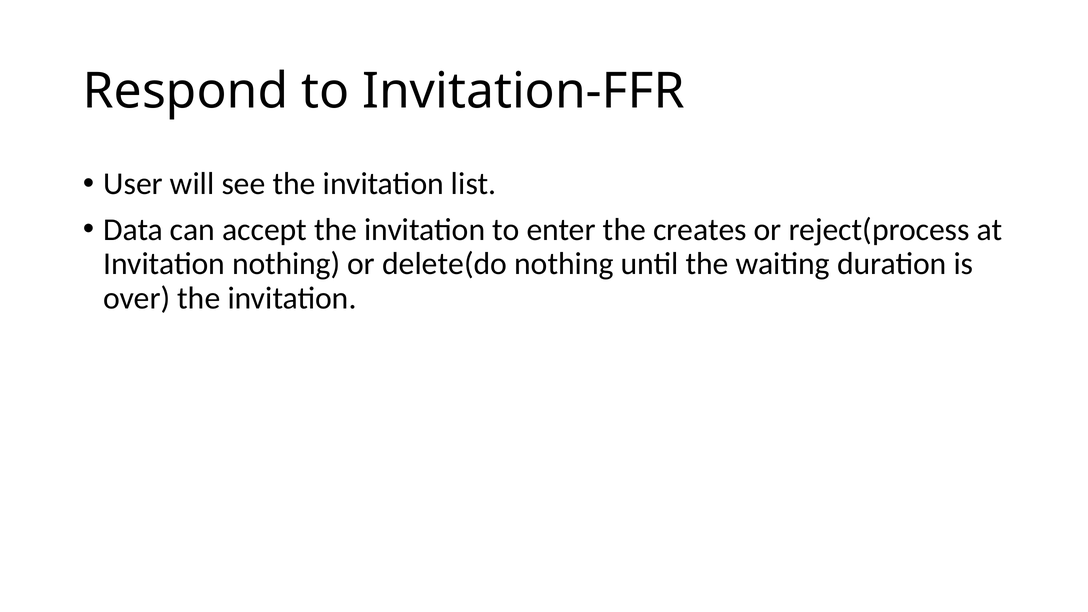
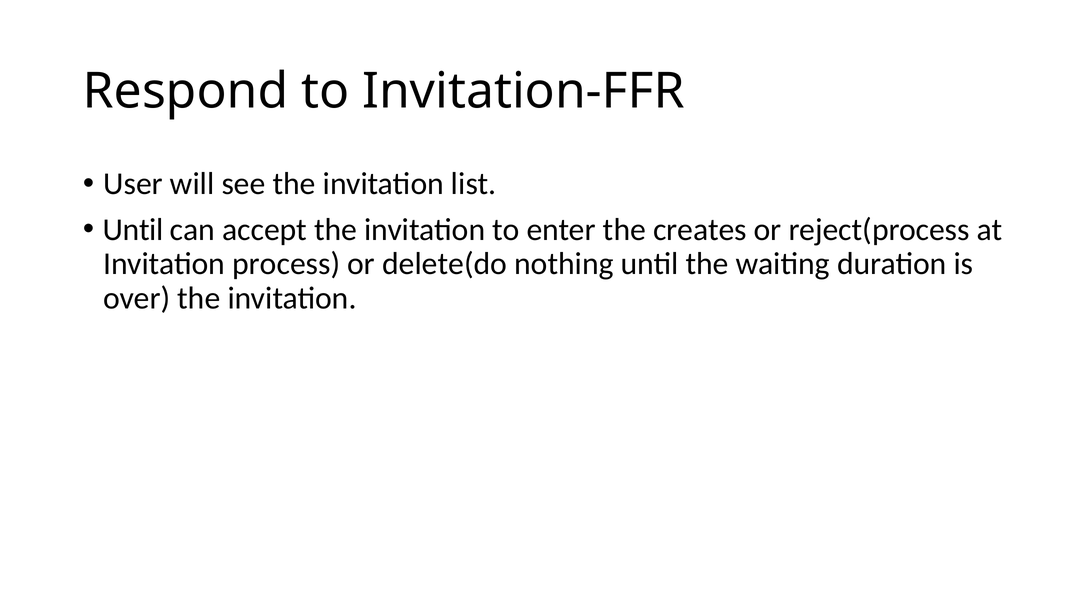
Data: Data -> Until (133, 230)
Invitation nothing: nothing -> process (286, 264)
